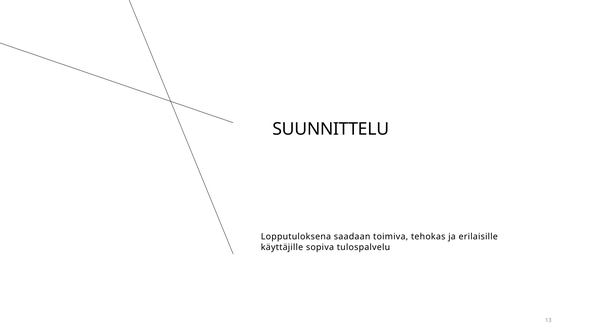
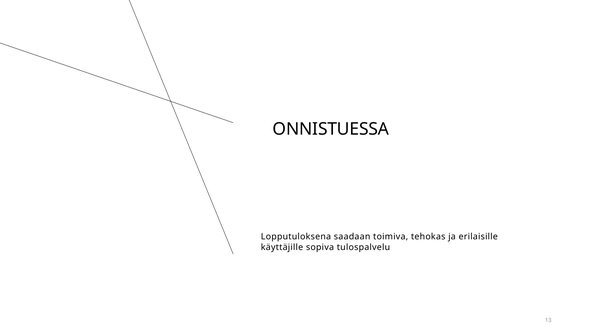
SUUNNITTELU: SUUNNITTELU -> ONNISTUESSA (331, 129)
